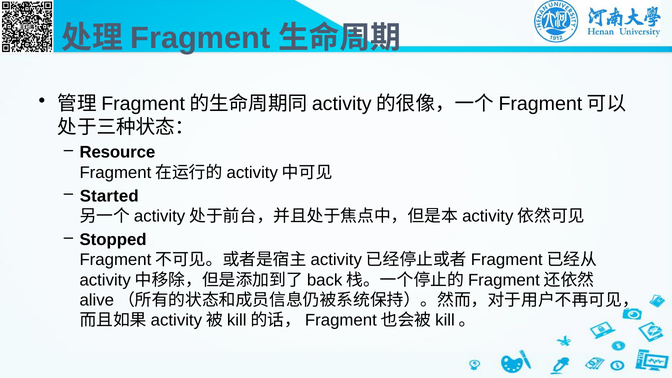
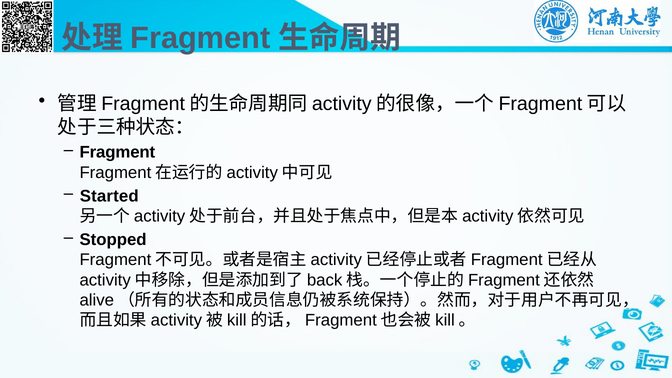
Resource: Resource -> Fragment (117, 152)
